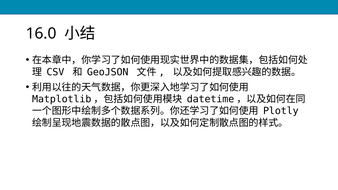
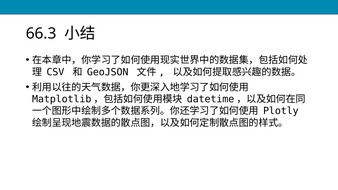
16.0: 16.0 -> 66.3 (41, 34)
